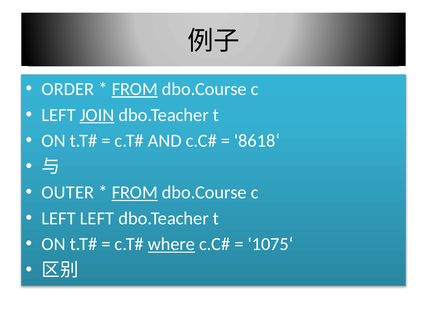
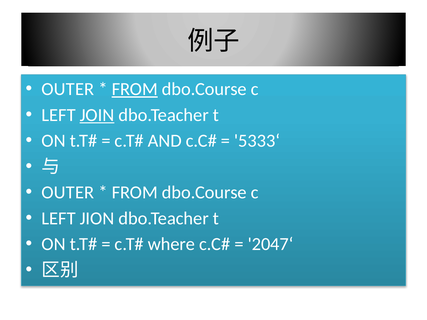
ORDER: ORDER -> OUTER (68, 89)
8618‘: 8618‘ -> 5333‘ (257, 141)
FROM underline: present -> none (135, 193)
LEFT LEFT: LEFT -> JION (97, 219)
where underline: present -> none (172, 244)
1075‘: 1075‘ -> 2047‘ (271, 244)
